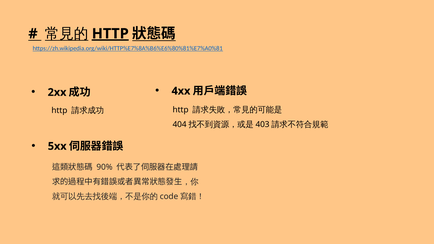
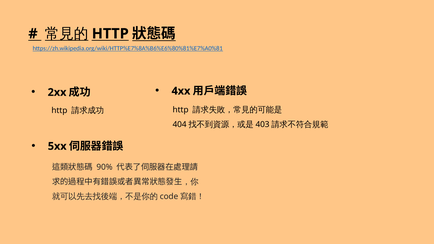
HTTP underline: present -> none (110, 34)
